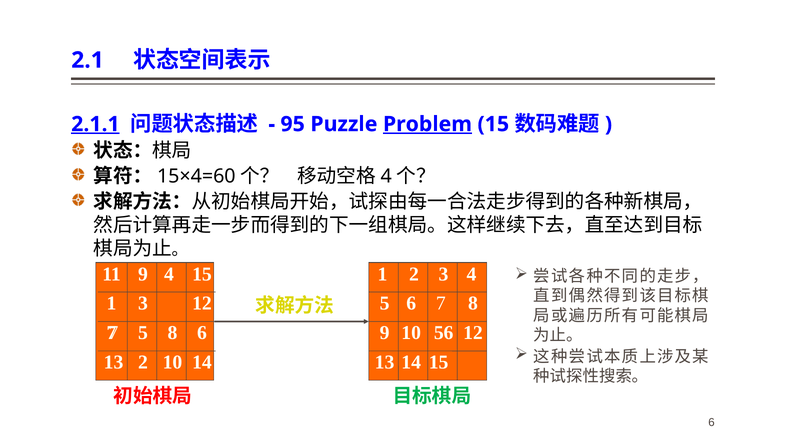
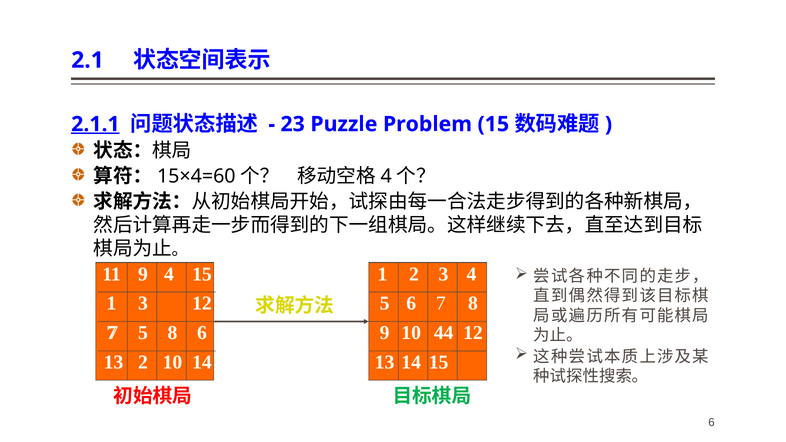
95: 95 -> 23 (293, 124)
Problem underline: present -> none (427, 124)
56: 56 -> 44 (444, 333)
